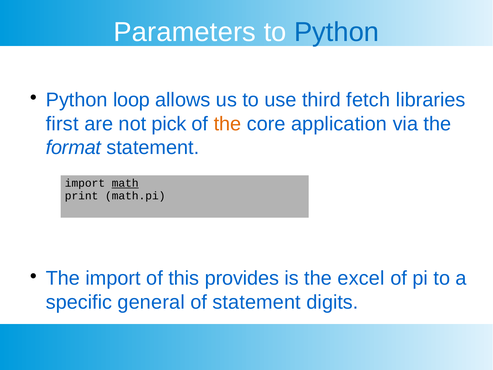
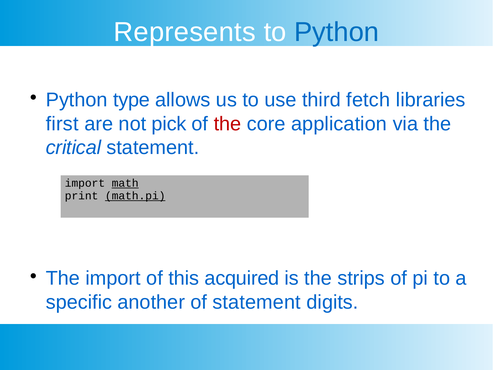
Parameters: Parameters -> Represents (185, 32)
loop: loop -> type (132, 100)
the colour: orange -> red (228, 124)
format: format -> critical (73, 148)
math.pi underline: none -> present (135, 196)
provides: provides -> acquired (242, 278)
excel: excel -> strips (361, 278)
general: general -> another (151, 302)
